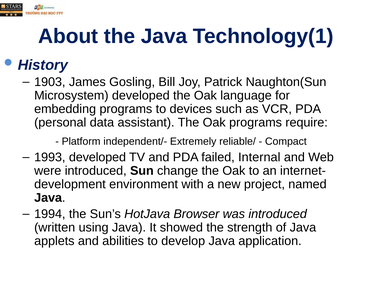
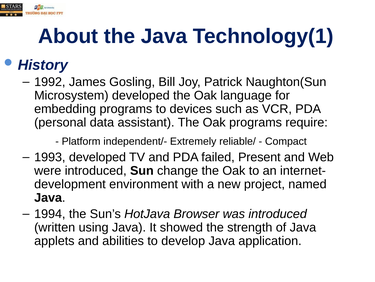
1903: 1903 -> 1992 (50, 82)
Internal: Internal -> Present (259, 157)
